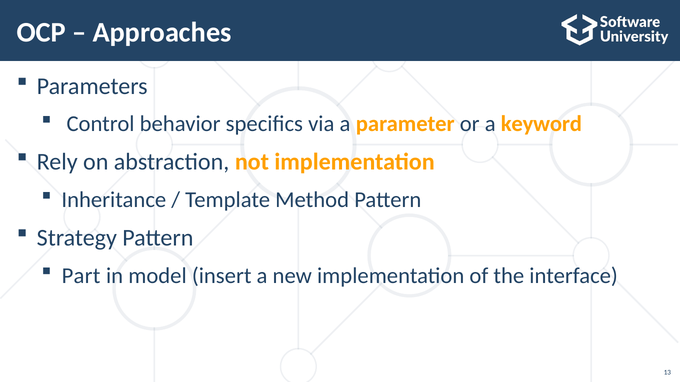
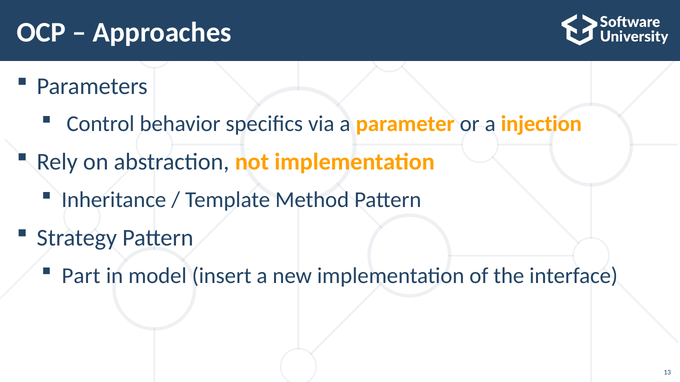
keyword: keyword -> injection (541, 124)
